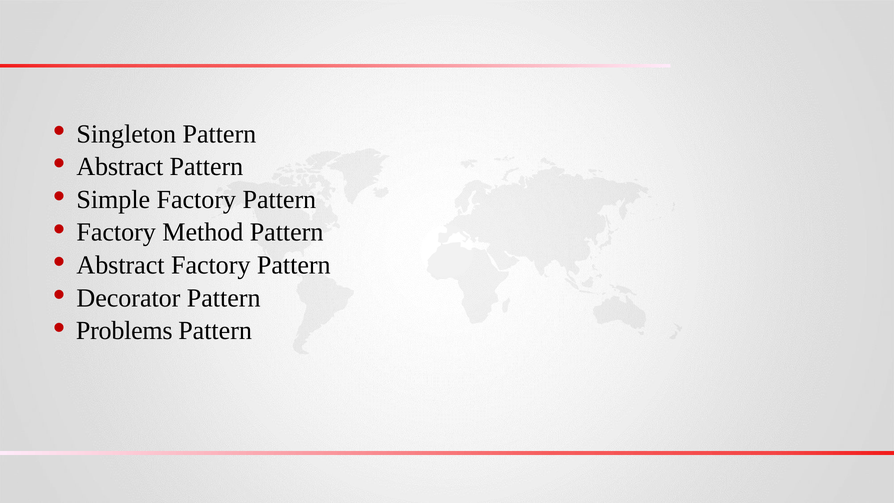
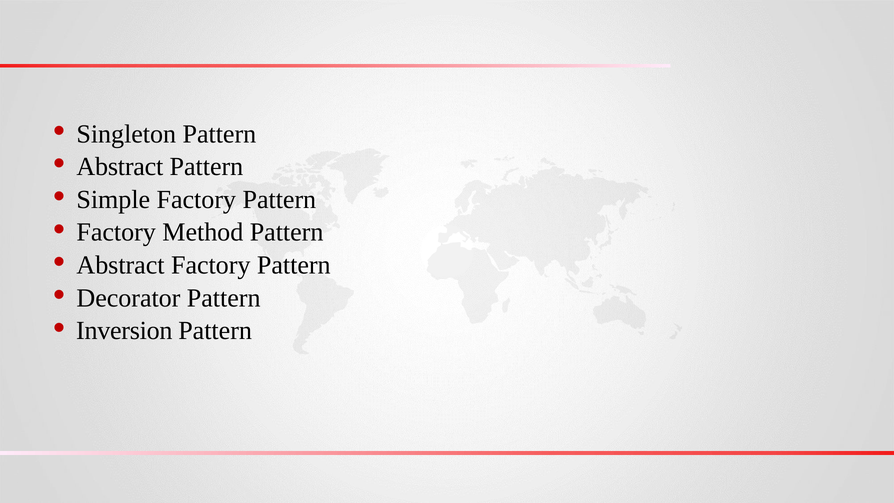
Problems: Problems -> Inversion (124, 331)
